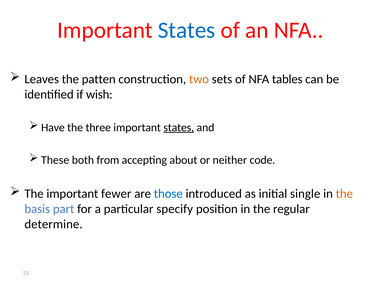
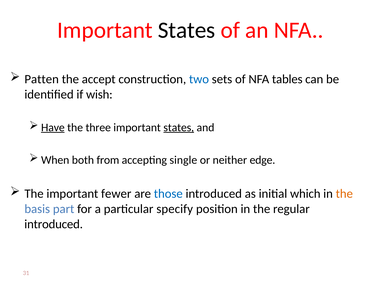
States colour: blue -> black (187, 30)
Leaves: Leaves -> Patten (42, 79)
patten: patten -> accept (99, 79)
two colour: orange -> blue (199, 79)
Have underline: none -> present (53, 127)
These: These -> When (55, 160)
about: about -> single (183, 160)
code: code -> edge (262, 160)
single: single -> which (305, 193)
determine: determine -> introduced (54, 224)
